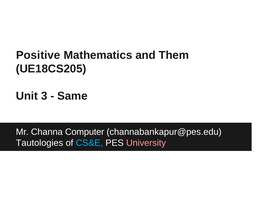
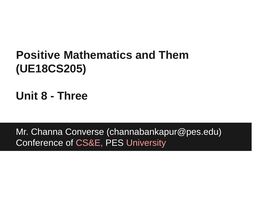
3: 3 -> 8 (44, 96)
Same: Same -> Three (73, 96)
Computer: Computer -> Converse (85, 132)
Tautologies: Tautologies -> Conference (40, 143)
CS&E colour: light blue -> pink (89, 143)
